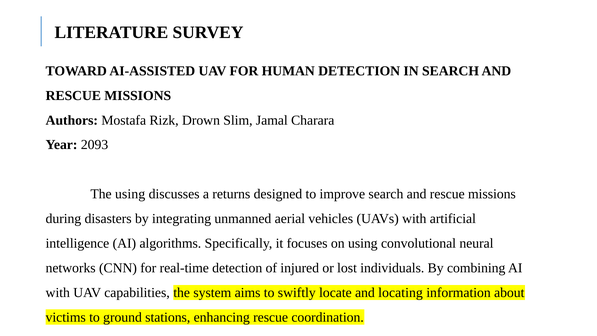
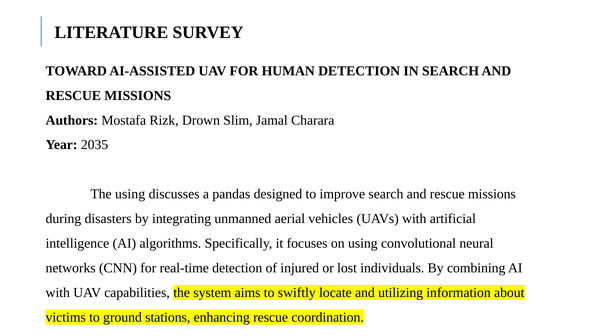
2093: 2093 -> 2035 (95, 145)
returns: returns -> pandas (231, 194)
locating: locating -> utilizing (401, 292)
